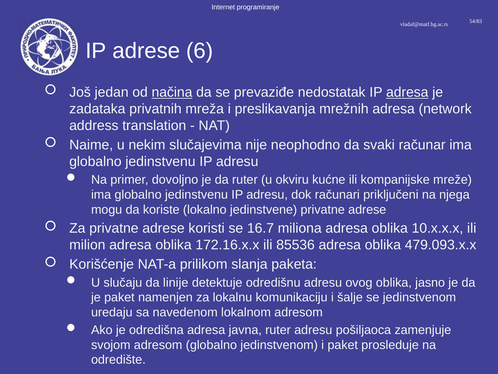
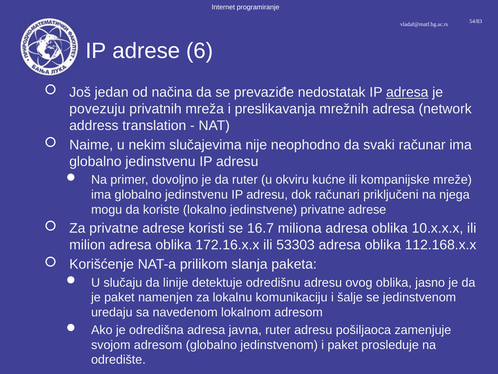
načina underline: present -> none (172, 92)
zadataka: zadataka -> povezuju (97, 109)
85536: 85536 -> 53303 (296, 245)
479.093.x.x: 479.093.x.x -> 112.168.x.x (441, 245)
